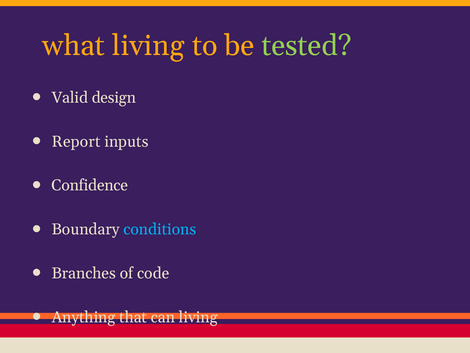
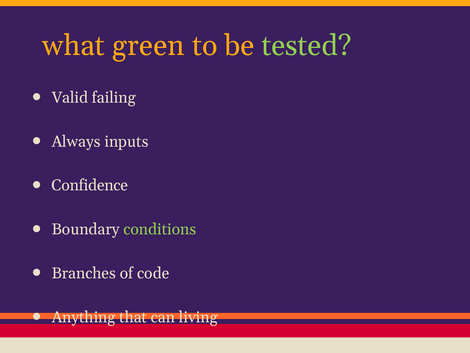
what living: living -> green (148, 45)
design: design -> failing (114, 97)
Report: Report -> Always (76, 141)
conditions colour: light blue -> light green (160, 229)
